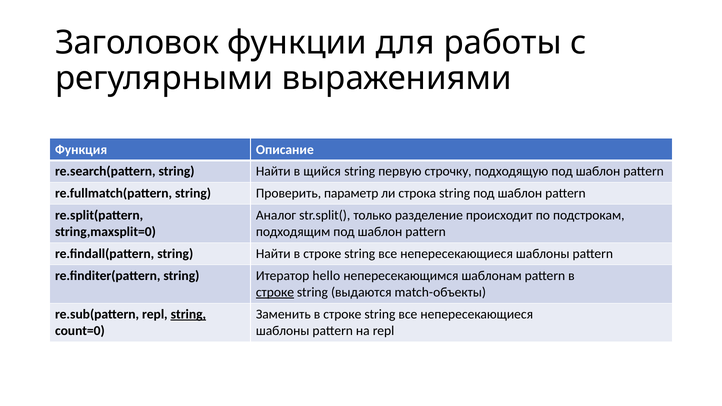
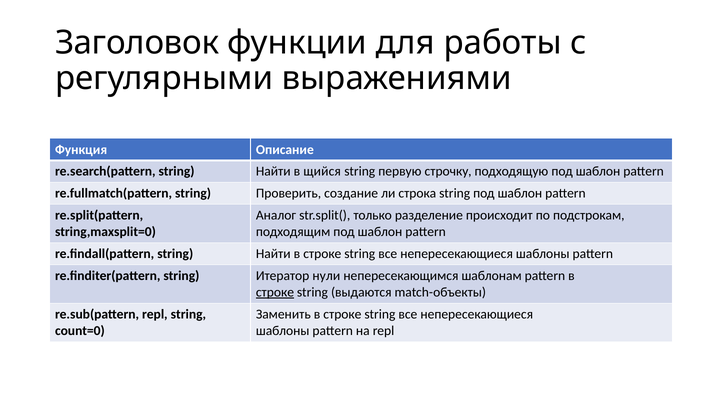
параметр: параметр -> создание (351, 193)
hello: hello -> нули (326, 276)
string underline: present -> none (188, 314)
